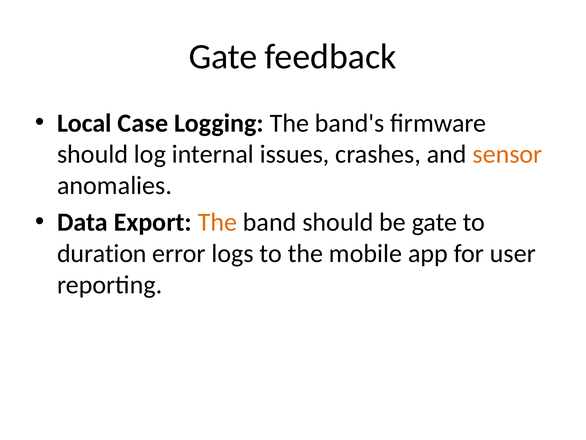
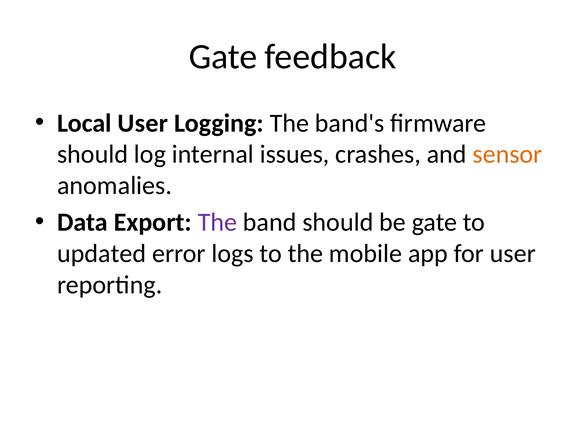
Local Case: Case -> User (143, 123)
The colour: orange -> purple (217, 222)
duration: duration -> updated (102, 253)
